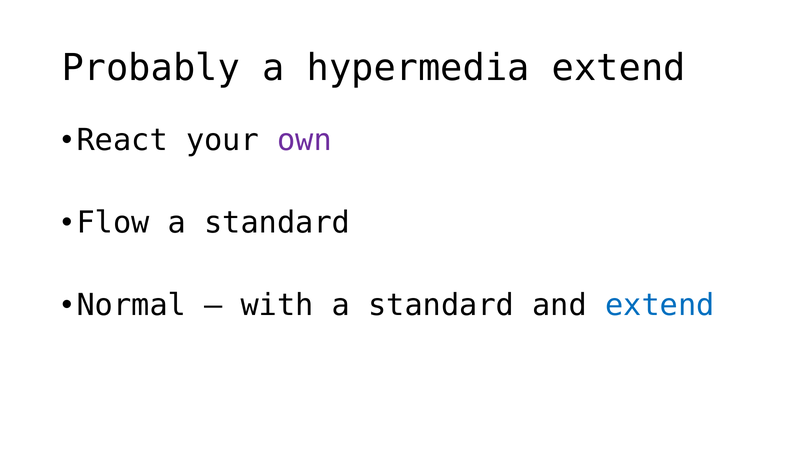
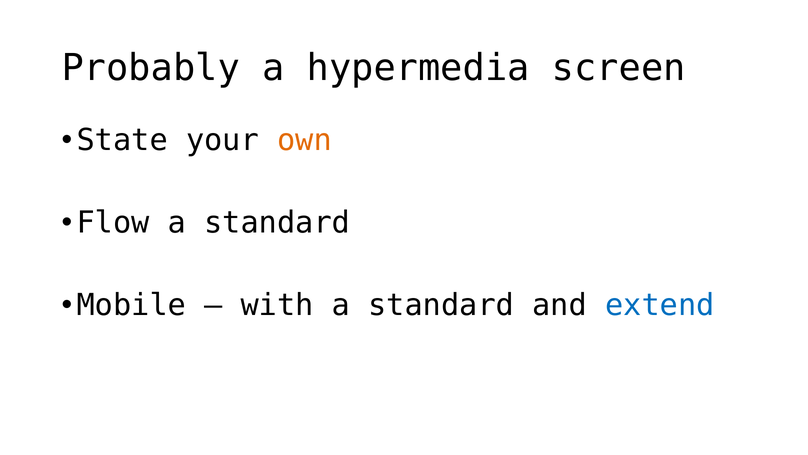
hypermedia extend: extend -> screen (619, 68)
React: React -> State (122, 140)
own colour: purple -> orange (304, 140)
Normal: Normal -> Mobile (131, 305)
